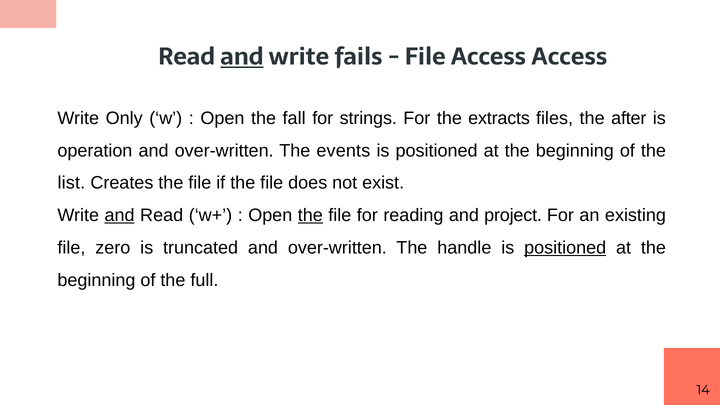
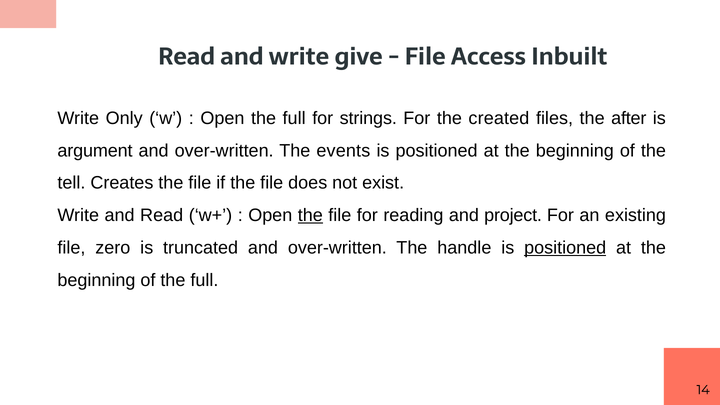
and underline: present -> none (242, 57)
fails: fails -> give (359, 57)
Access Access: Access -> Inbuilt (569, 57)
Open the fall: fall -> full (294, 118)
extracts: extracts -> created (499, 118)
operation: operation -> argument (95, 151)
list: list -> tell (71, 183)
and underline: present -> none (120, 215)
